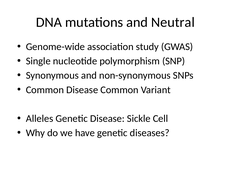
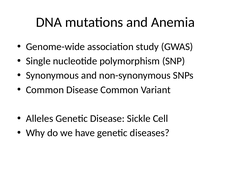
Neutral: Neutral -> Anemia (173, 22)
